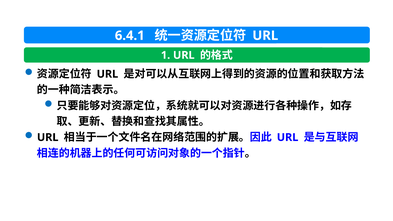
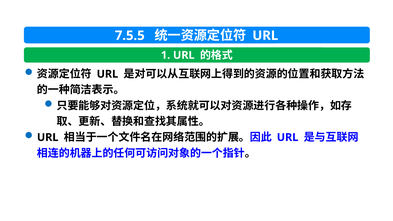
6.4.1: 6.4.1 -> 7.5.5 (130, 36)
